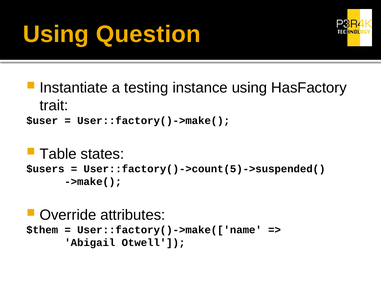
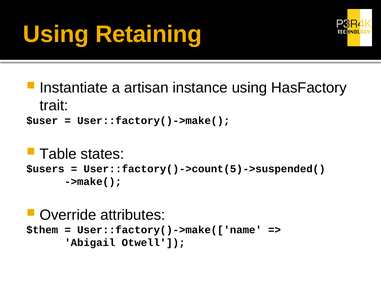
Question: Question -> Retaining (149, 34)
testing: testing -> artisan (146, 88)
